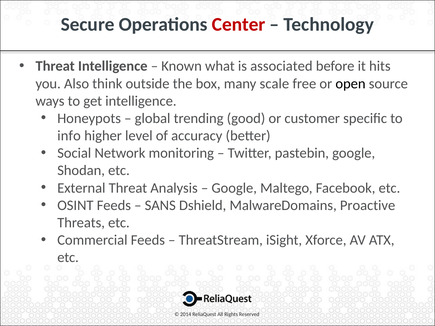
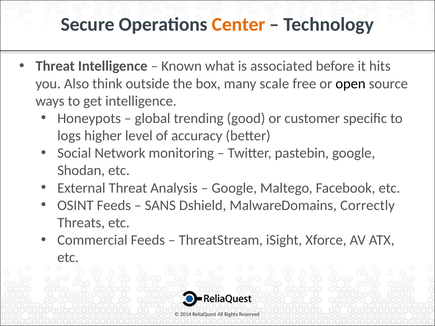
Center colour: red -> orange (239, 25)
info: info -> logs (69, 136)
Proactive: Proactive -> Correctly (368, 205)
